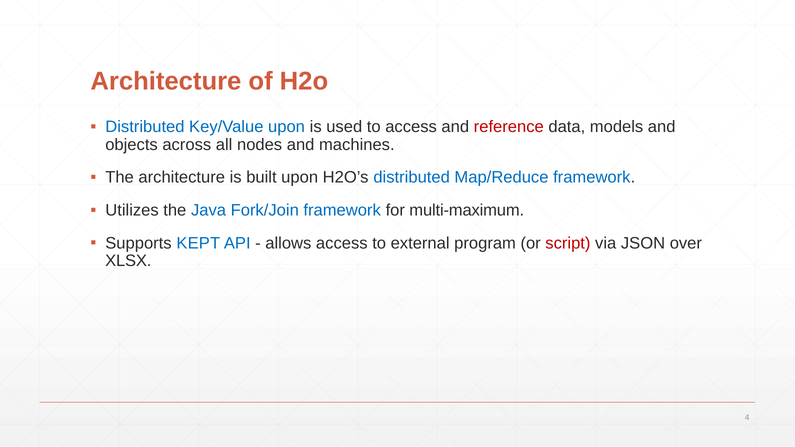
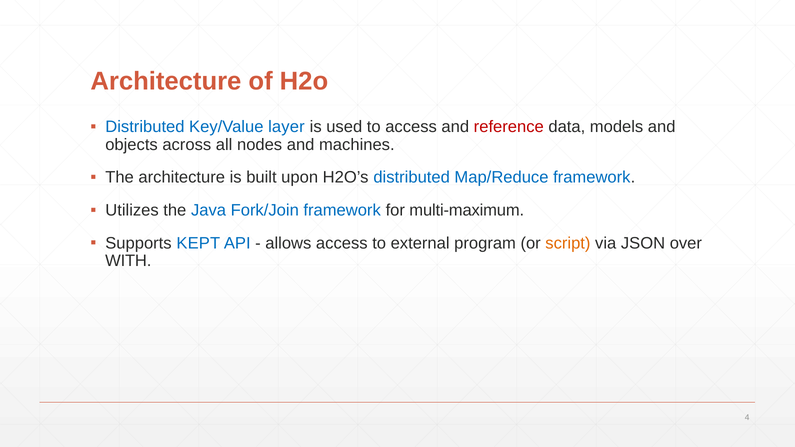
Key/Value upon: upon -> layer (286, 127)
script colour: red -> orange (568, 243)
XLSX: XLSX -> WITH (128, 261)
